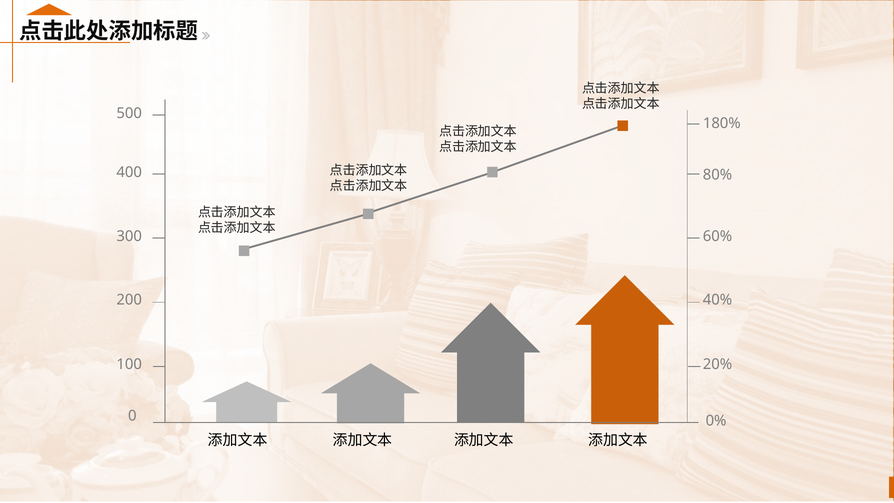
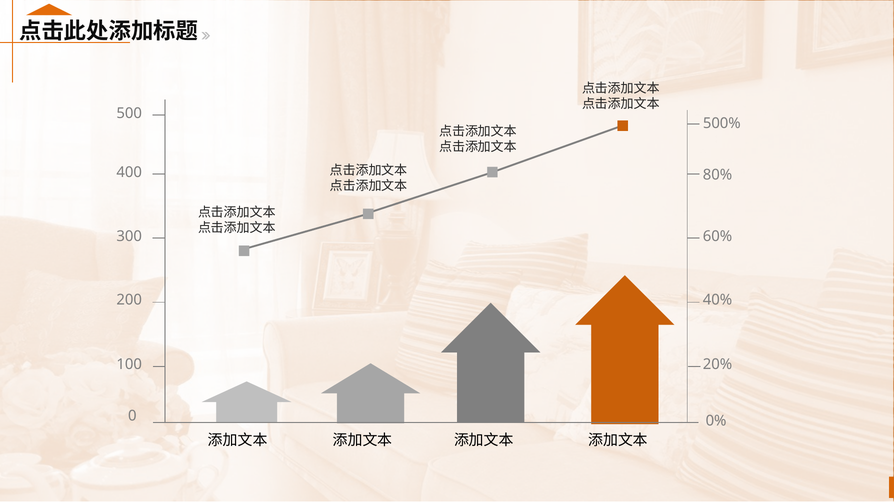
180%: 180% -> 500% (722, 123)
